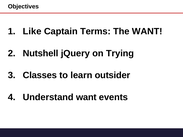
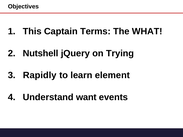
Like: Like -> This (32, 31)
The WANT: WANT -> WHAT (147, 31)
Classes: Classes -> Rapidly (40, 75)
outsider: outsider -> element (112, 75)
